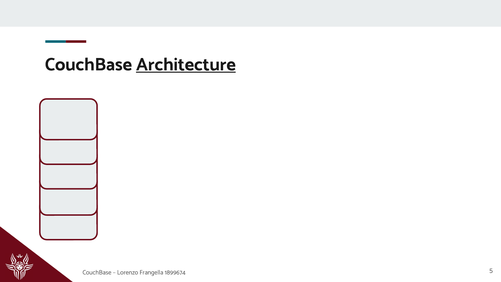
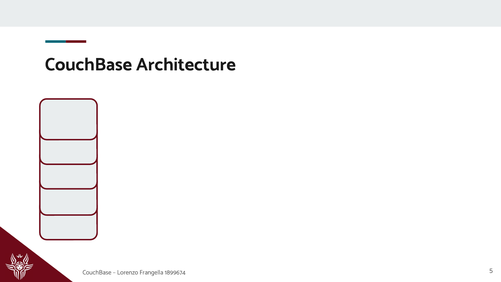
Architecture underline: present -> none (186, 64)
